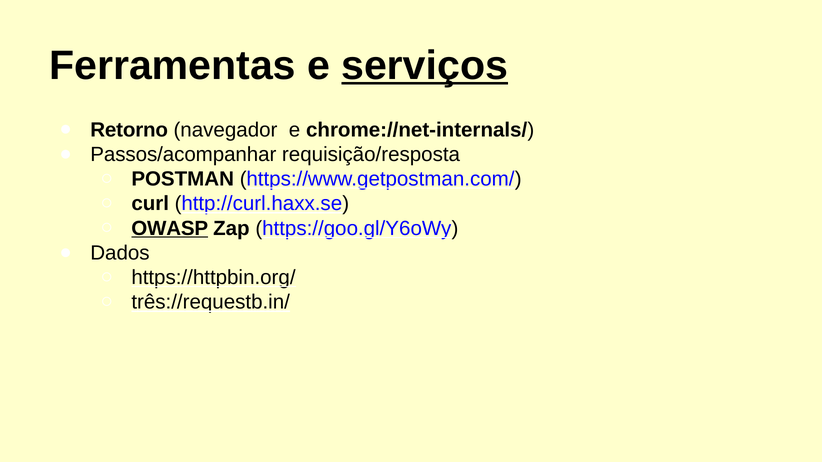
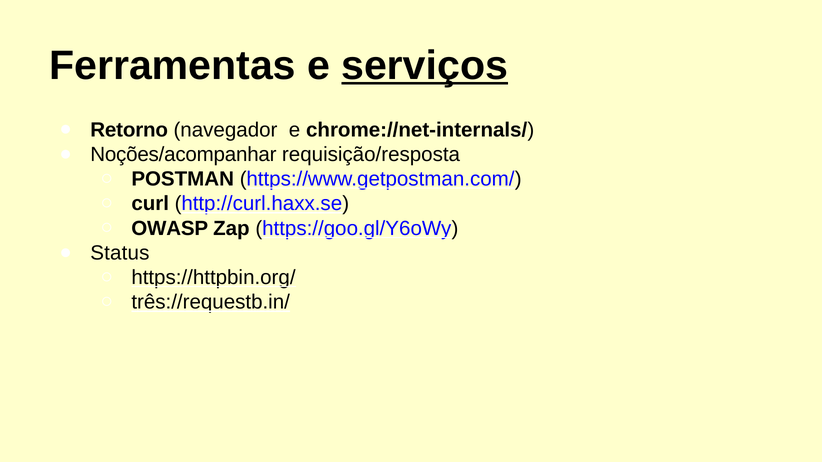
Passos/acompanhar: Passos/acompanhar -> Noções/acompanhar (183, 155)
OWASP underline: present -> none (170, 229)
Dados: Dados -> Status (120, 253)
